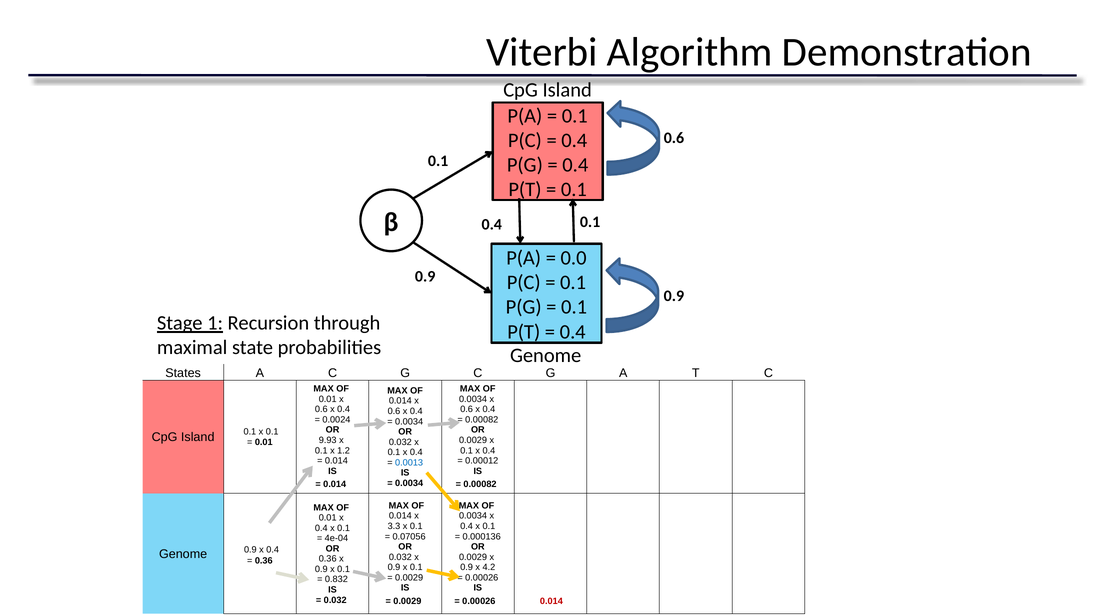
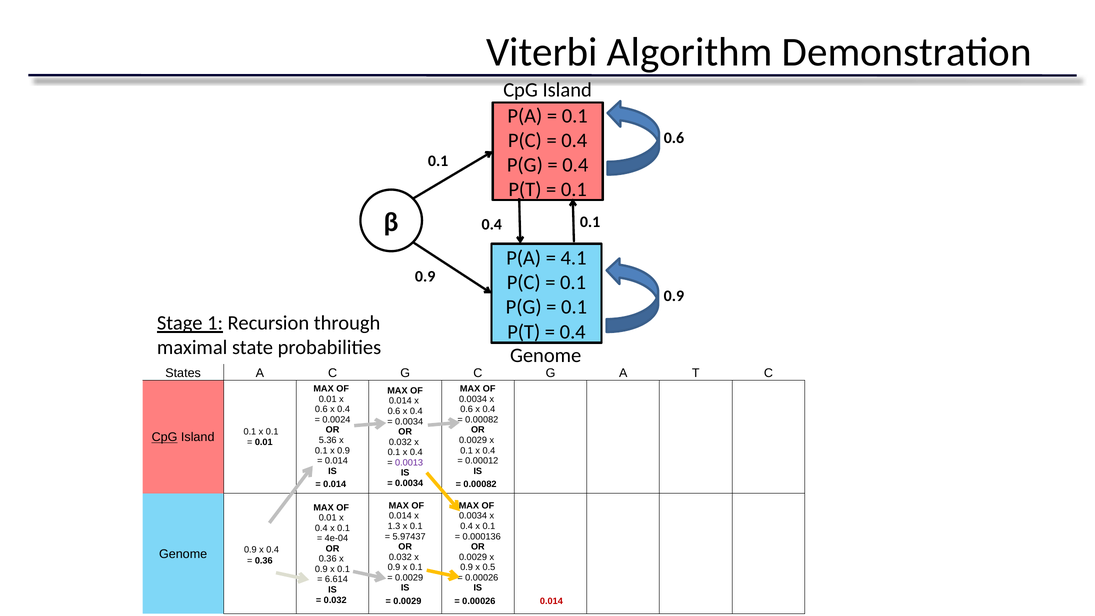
0.0: 0.0 -> 4.1 (574, 258)
CpG underline: none -> present (165, 437)
9.93: 9.93 -> 5.36 (328, 440)
0.1 x 1.2: 1.2 -> 0.9 (344, 450)
0.0013 colour: blue -> purple (409, 463)
3.3: 3.3 -> 1.3 (394, 526)
0.07056: 0.07056 -> 5.97437 (409, 536)
4.2: 4.2 -> 0.5 (489, 567)
0.832: 0.832 -> 6.614 (336, 579)
